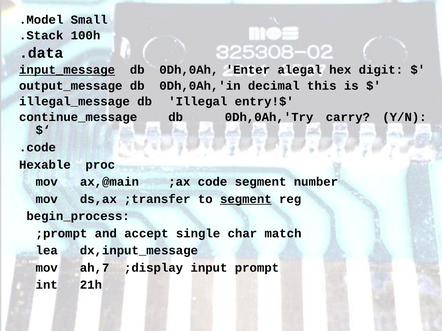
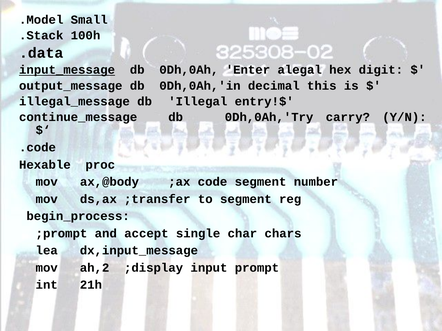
ax,@main: ax,@main -> ax,@body (109, 182)
segment underline: present -> none (246, 199)
match: match -> chars (283, 234)
ah,7: ah,7 -> ah,2 (95, 268)
